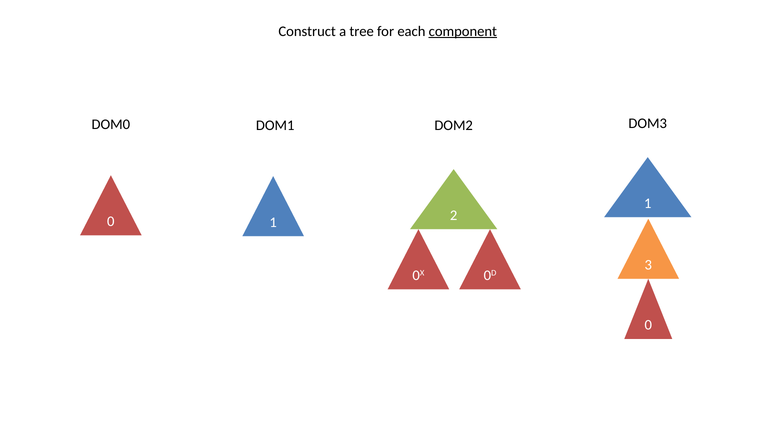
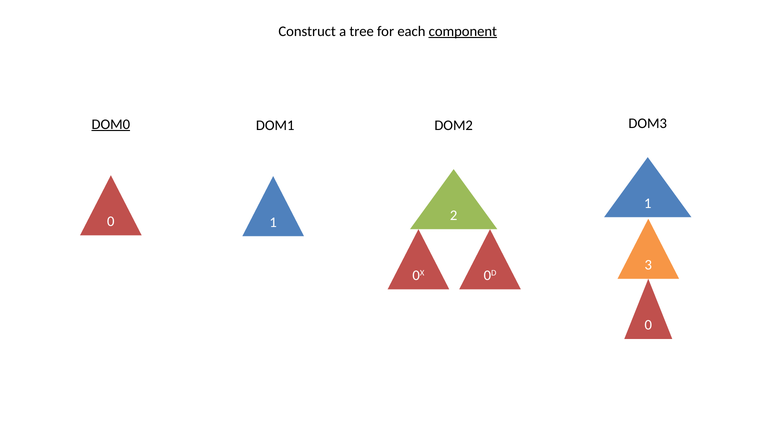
DOM0 underline: none -> present (111, 124)
